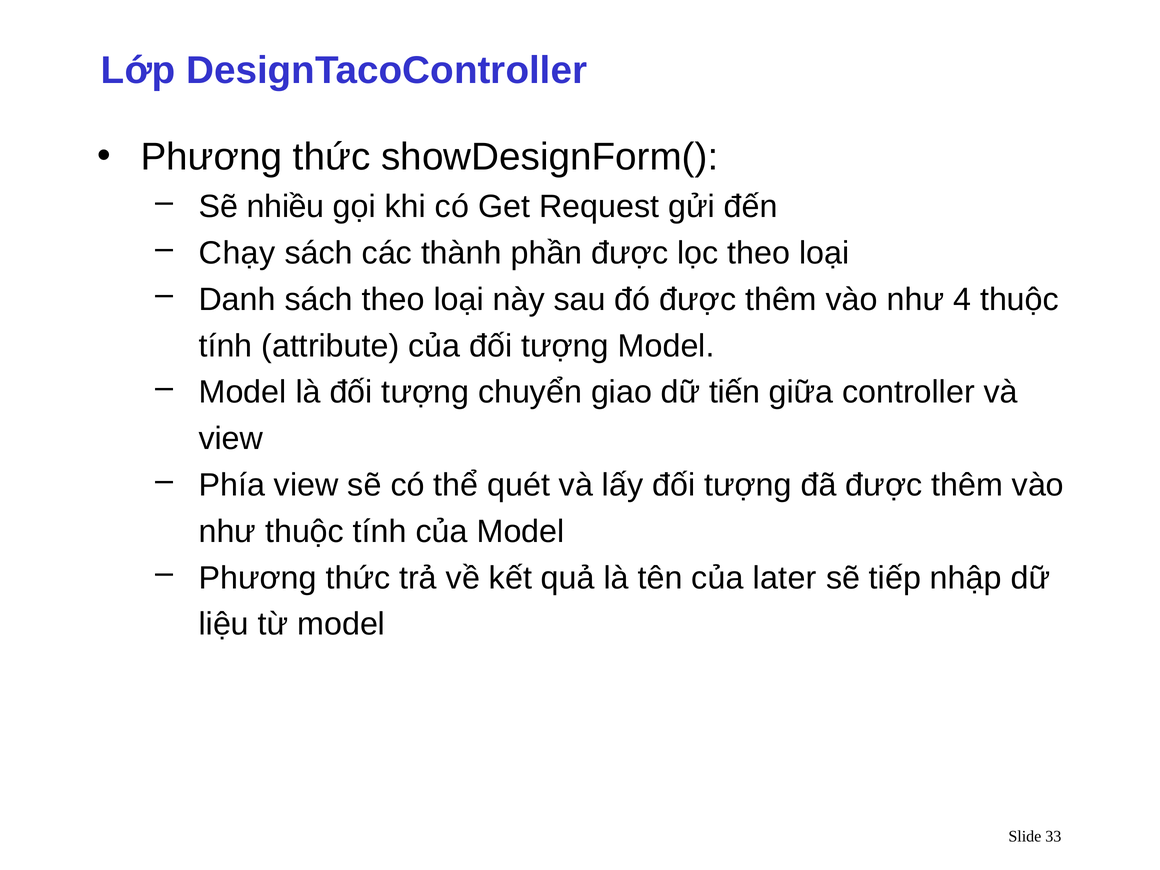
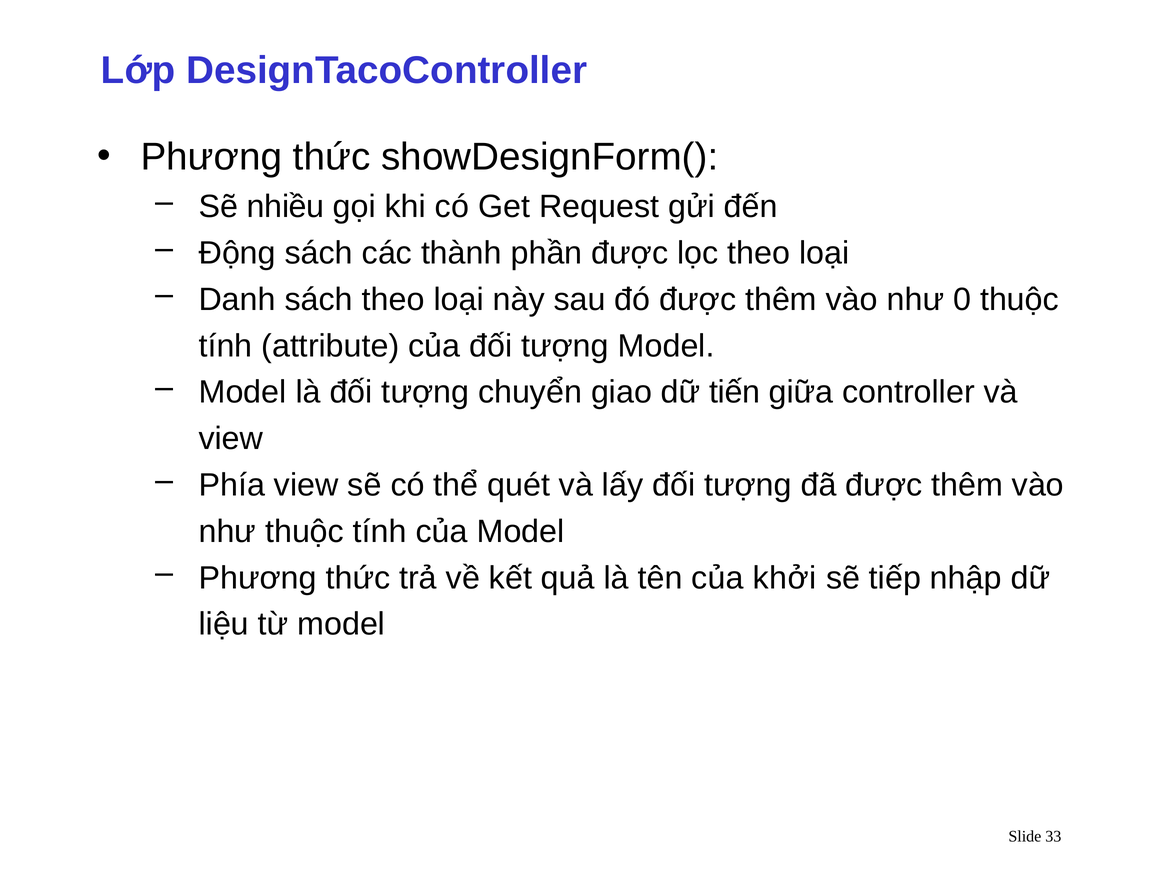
Chạy: Chạy -> Động (237, 253)
4: 4 -> 0 (962, 300)
later: later -> khởi (785, 578)
